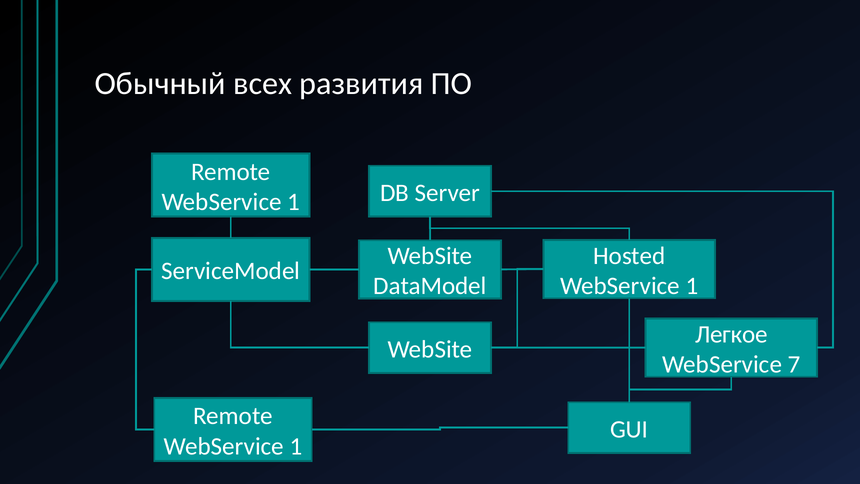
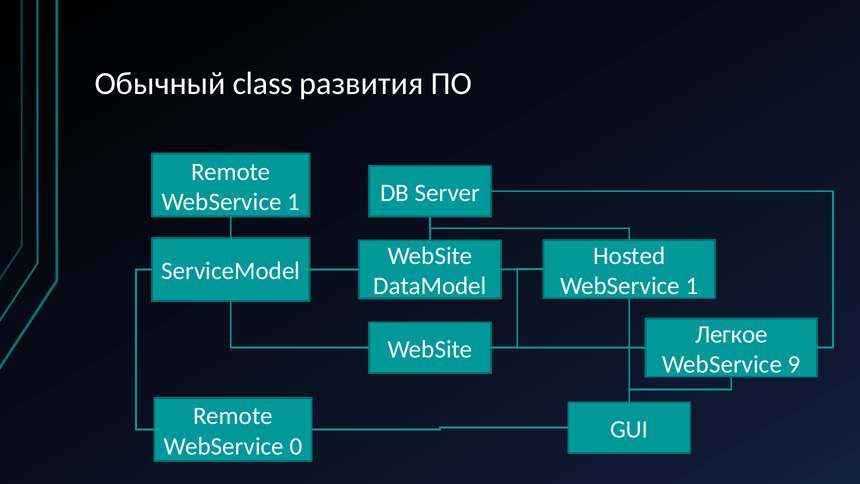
всех: всех -> class (263, 84)
7: 7 -> 9 (794, 364)
1: 1 -> 0 (296, 446)
